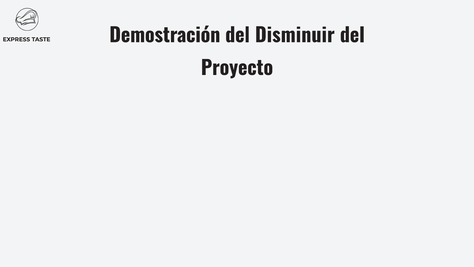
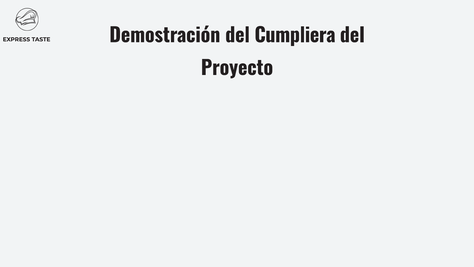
Disminuir: Disminuir -> Cumpliera (295, 36)
